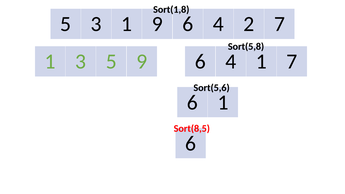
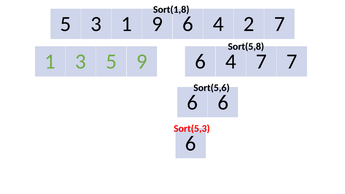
4 1: 1 -> 7 (261, 62)
1: 1 -> 6 (223, 102)
Sort(8,5: Sort(8,5 -> Sort(5,3 (192, 129)
